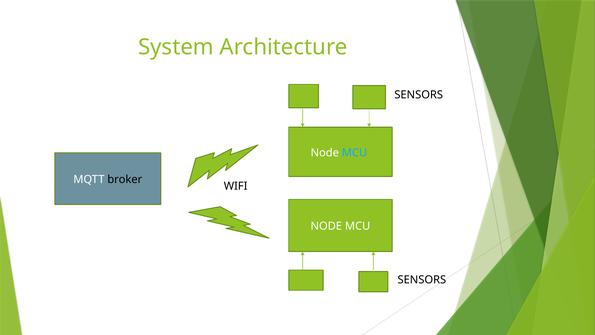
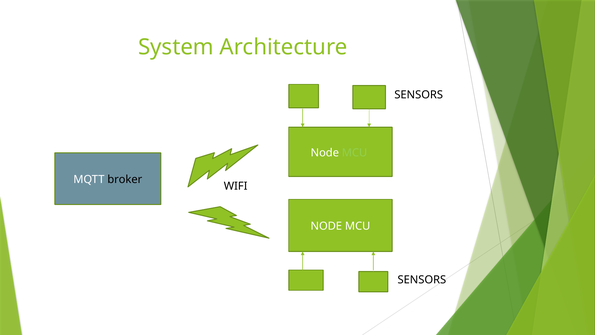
MCU colour: light blue -> light green (355, 153)
